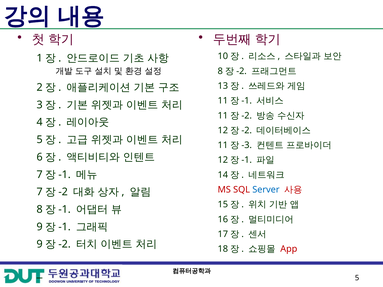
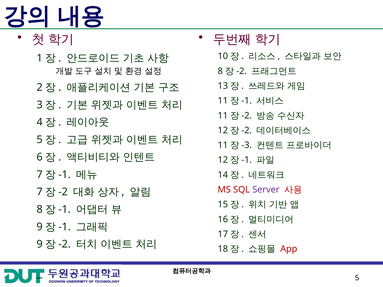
Server colour: blue -> purple (266, 190)
